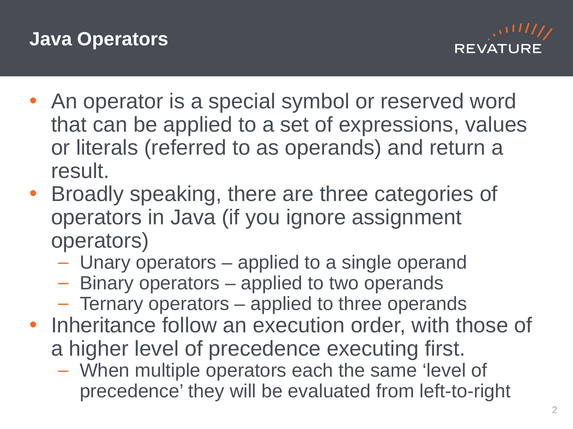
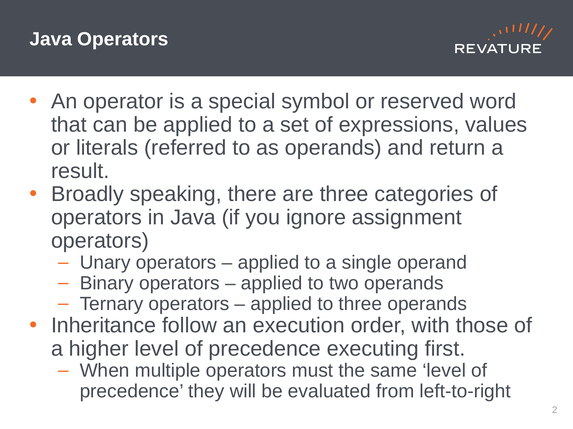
each: each -> must (313, 371)
